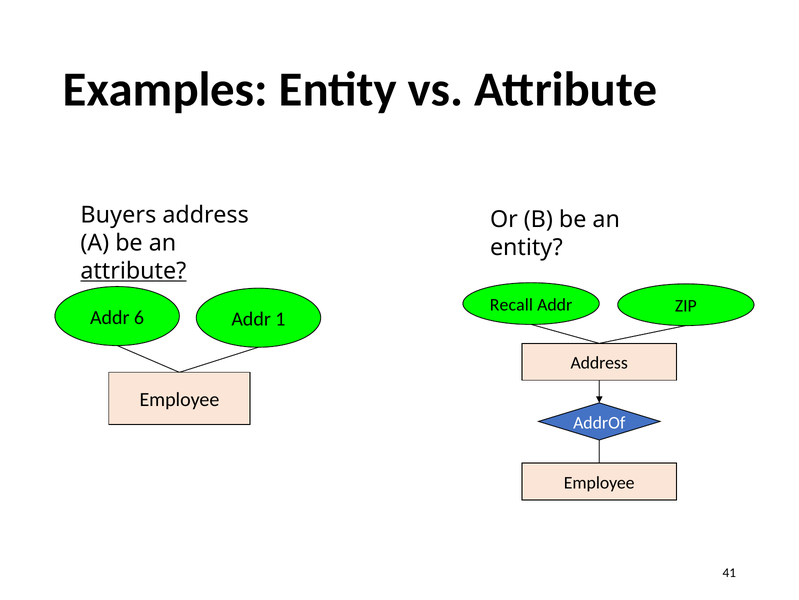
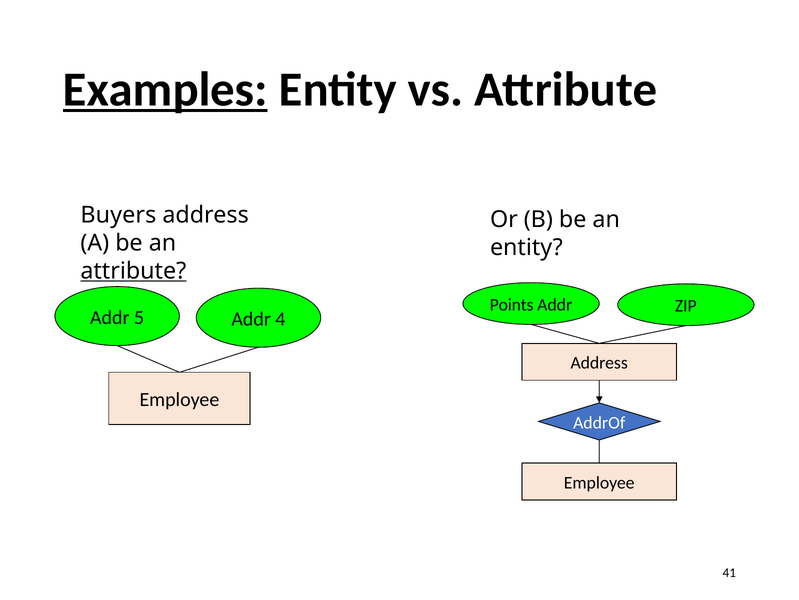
Examples underline: none -> present (165, 89)
Recall: Recall -> Points (512, 304)
6: 6 -> 5 (139, 317)
1: 1 -> 4 (280, 319)
